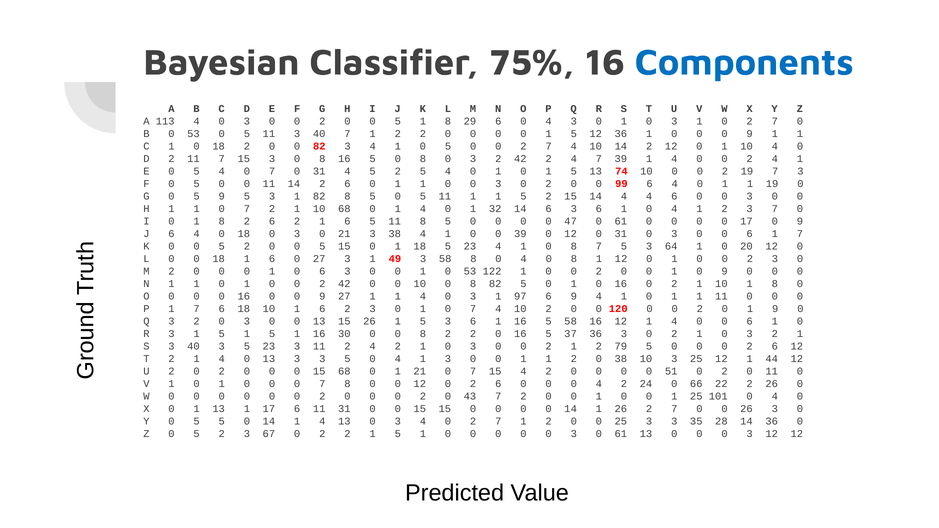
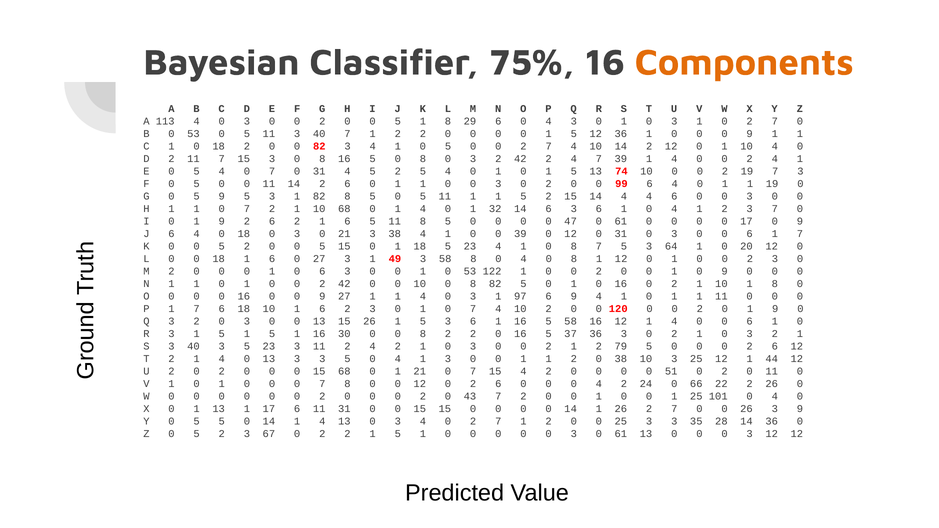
Components colour: blue -> orange (744, 63)
I 0 1 8: 8 -> 9 (222, 221)
26 3 0: 0 -> 9 (800, 409)
